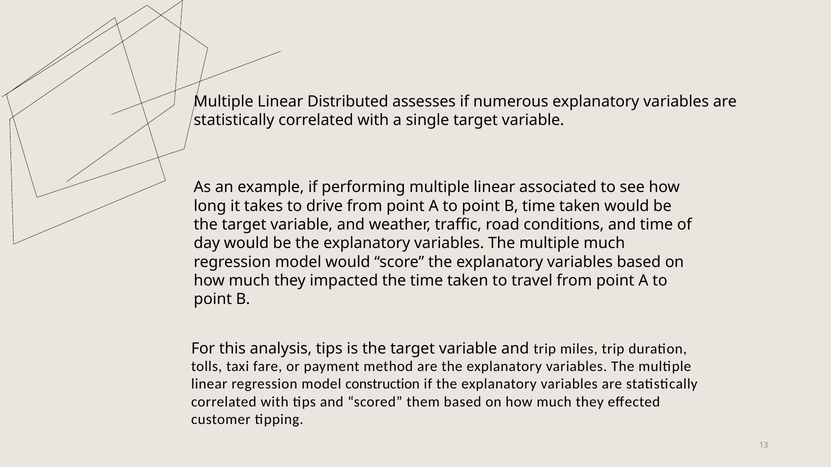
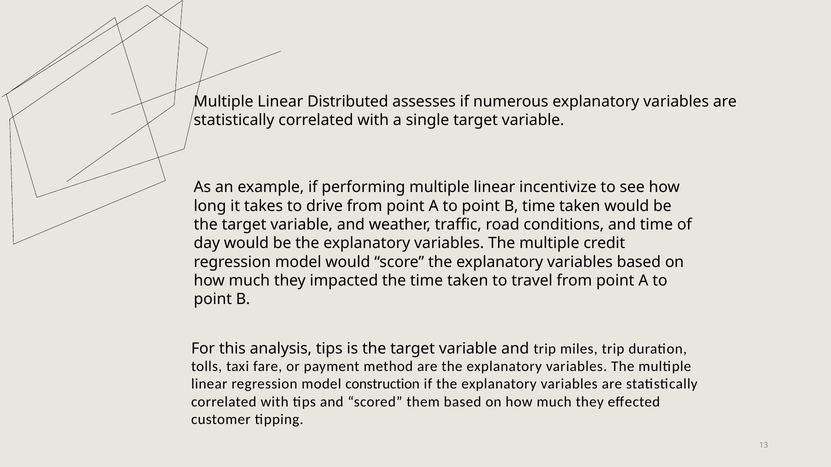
associated: associated -> incentivize (558, 187)
multiple much: much -> credit (604, 243)
